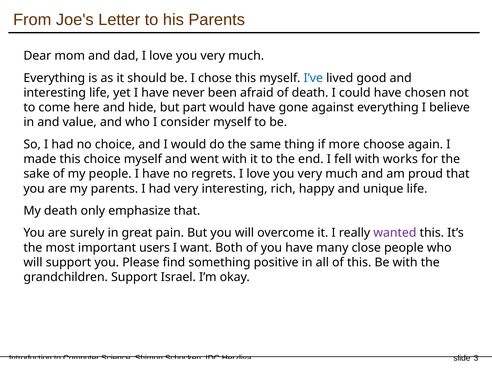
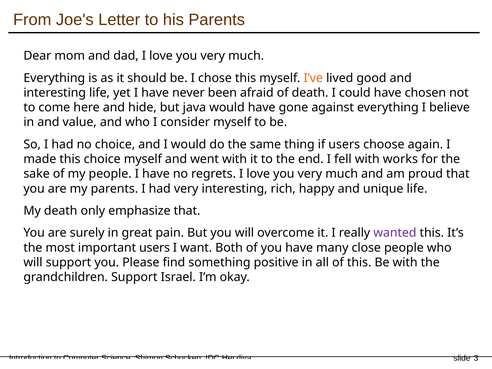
I’ve colour: blue -> orange (313, 78)
part: part -> java (194, 107)
if more: more -> users (344, 144)
